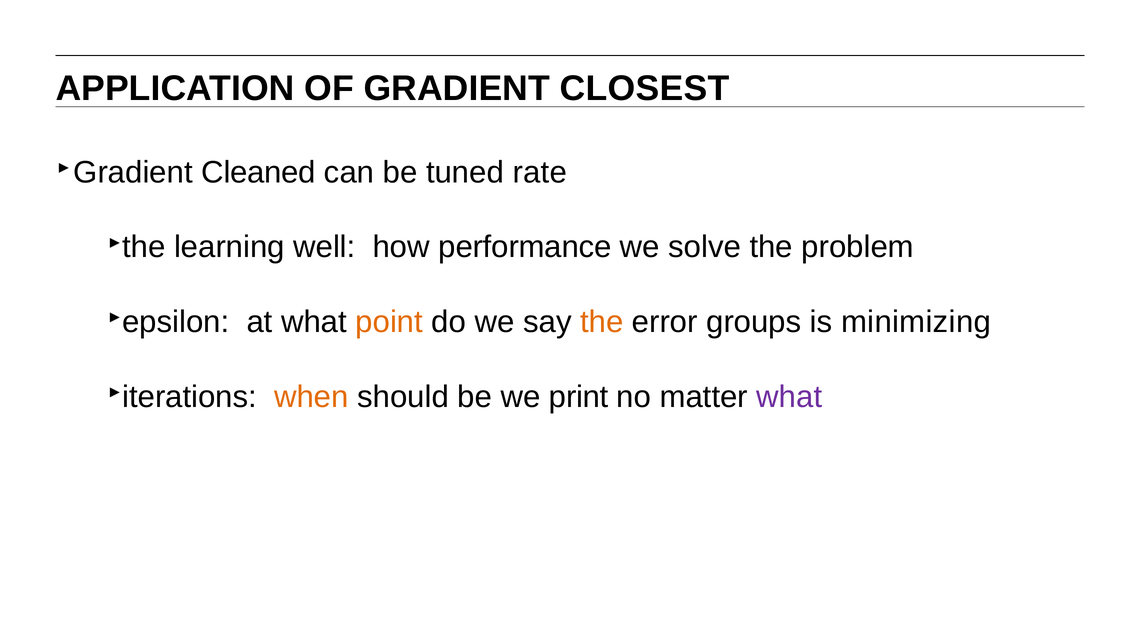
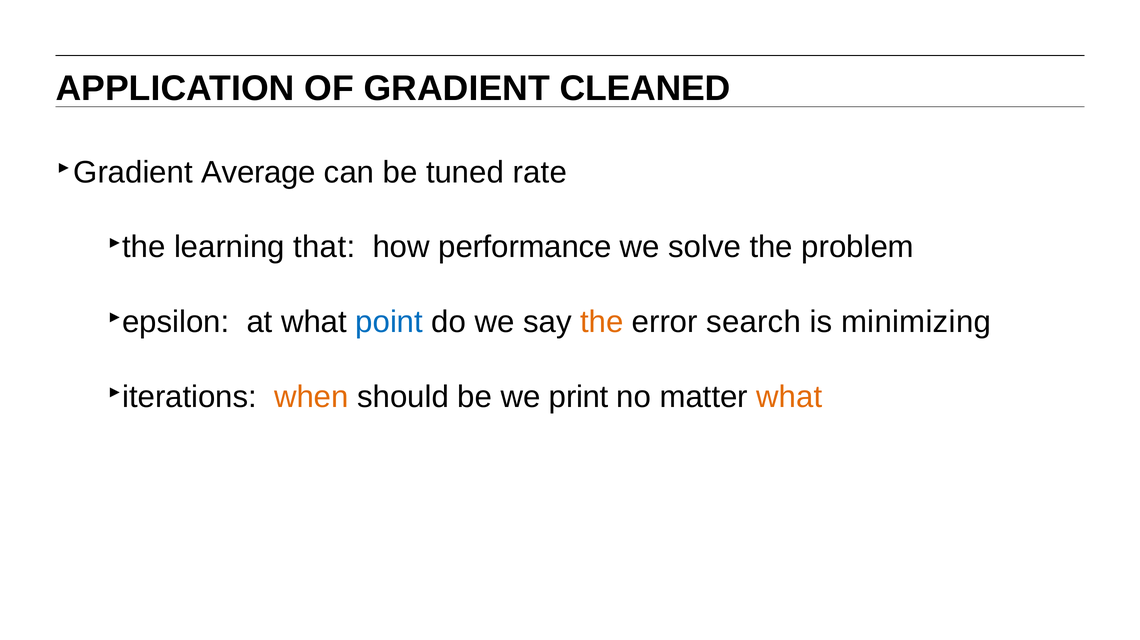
CLOSEST: CLOSEST -> CLEANED (645, 88)
Cleaned: Cleaned -> Average (259, 172)
well: well -> that (324, 247)
point colour: orange -> blue (389, 322)
groups: groups -> search (754, 322)
what colour: purple -> orange (789, 397)
